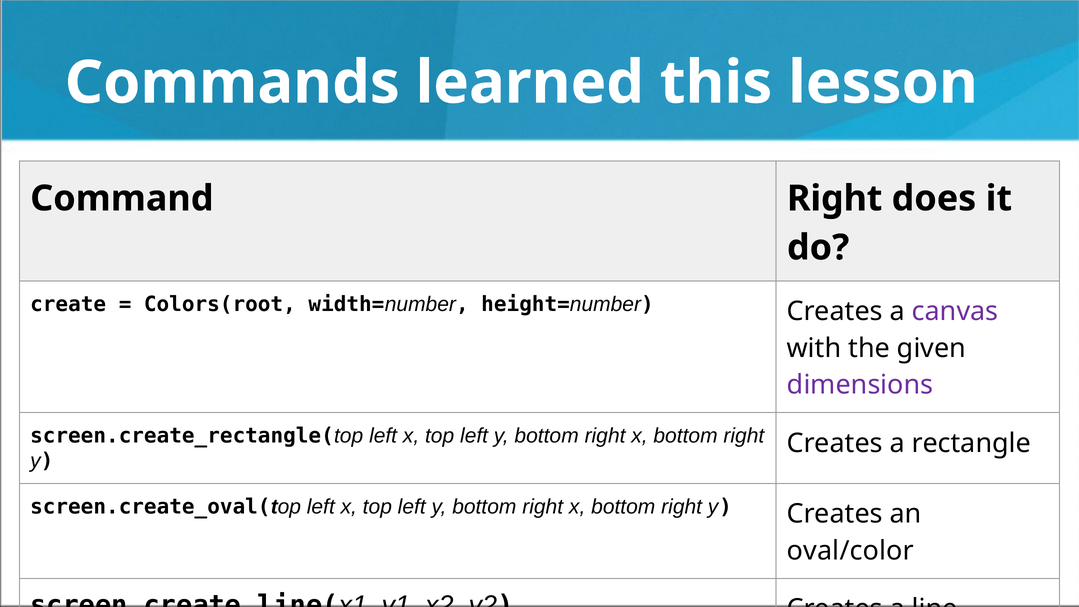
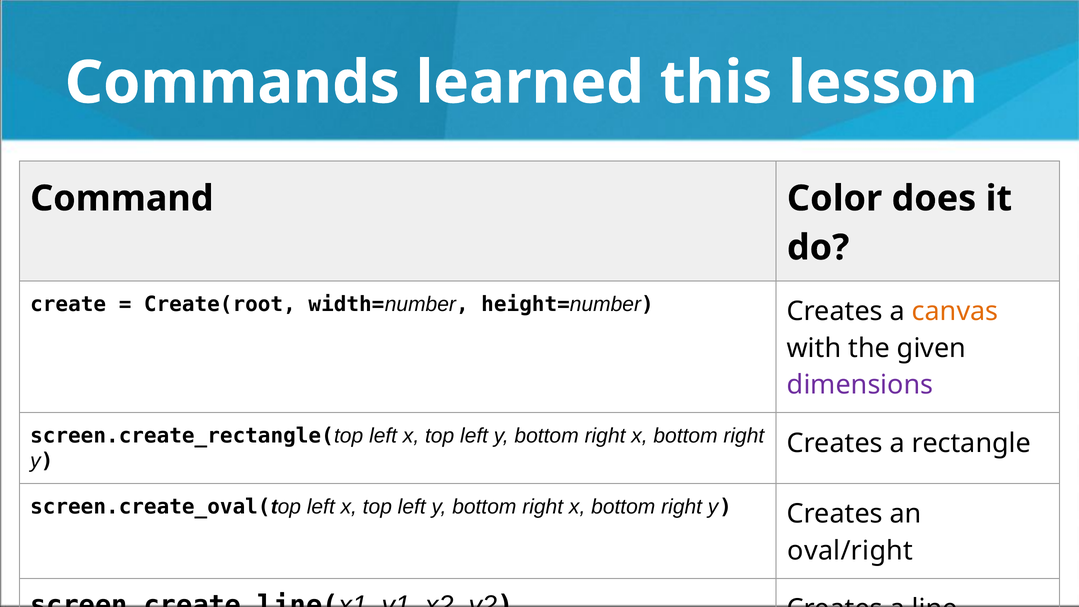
Command Right: Right -> Color (835, 198)
Colors(root: Colors(root -> Create(root (220, 304)
canvas colour: purple -> orange (955, 311)
oval/color: oval/color -> oval/right (850, 551)
